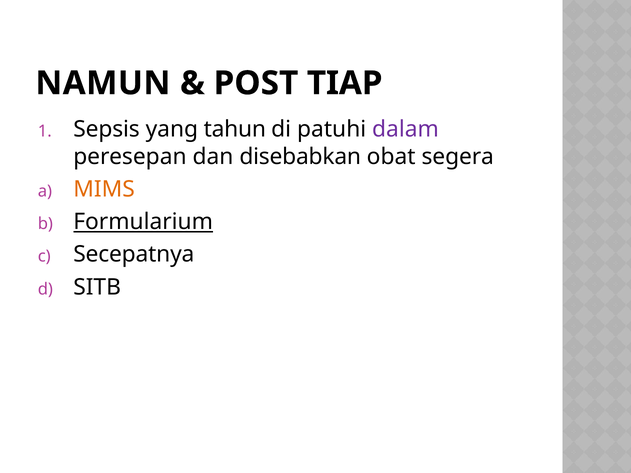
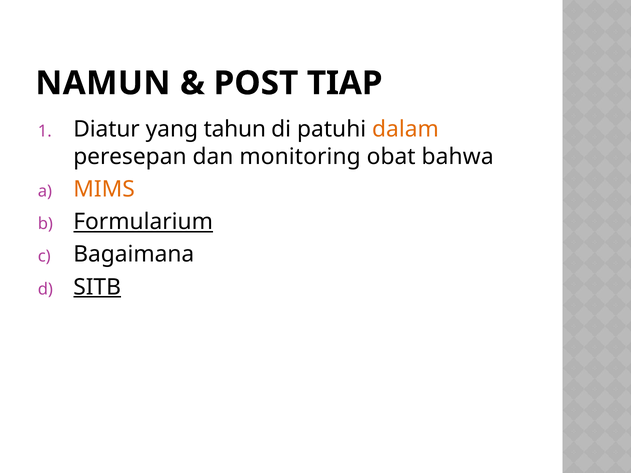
Sepsis: Sepsis -> Diatur (107, 129)
dalam colour: purple -> orange (405, 129)
disebabkan: disebabkan -> monitoring (300, 157)
segera: segera -> bahwa (458, 157)
Secepatnya: Secepatnya -> Bagaimana (134, 255)
SITB underline: none -> present (97, 287)
